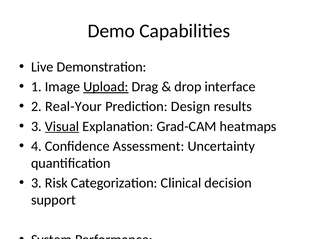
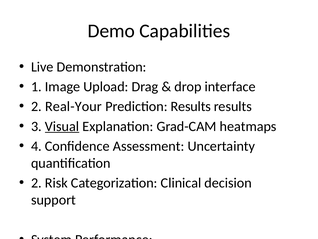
Upload underline: present -> none (106, 87)
Prediction Design: Design -> Results (191, 106)
3: 3 -> 2 (36, 183)
